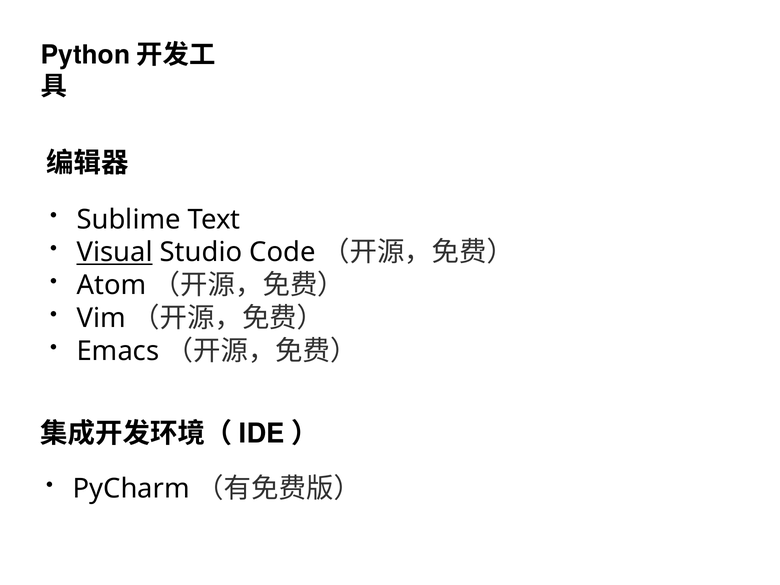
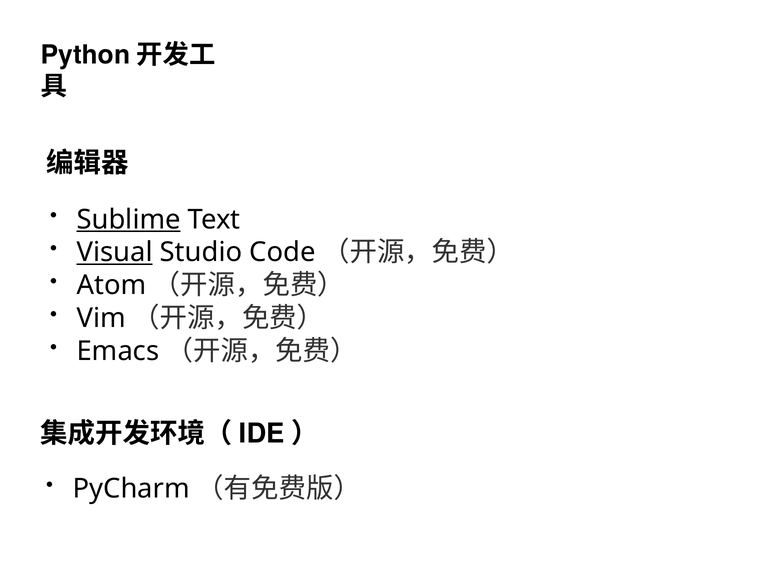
Sublime underline: none -> present (129, 219)
